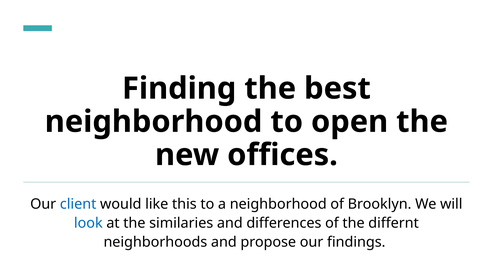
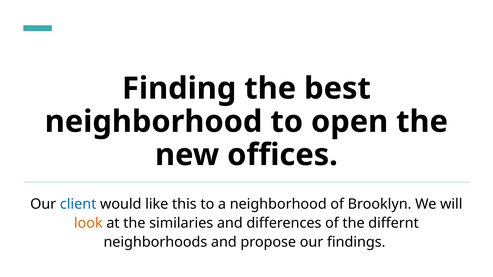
look colour: blue -> orange (88, 223)
